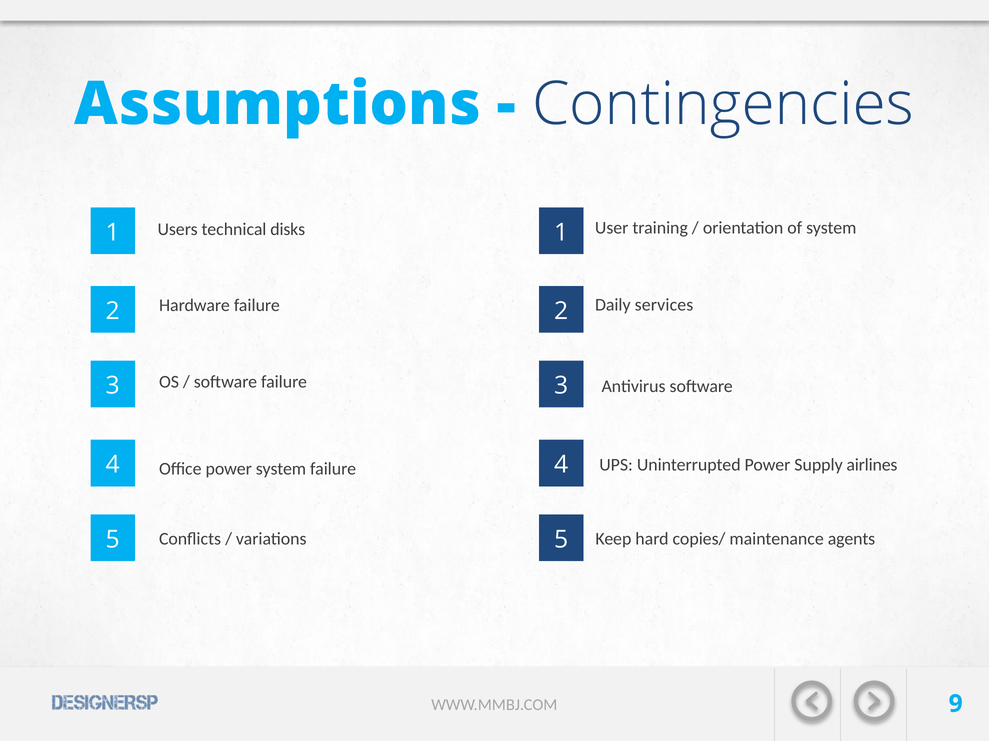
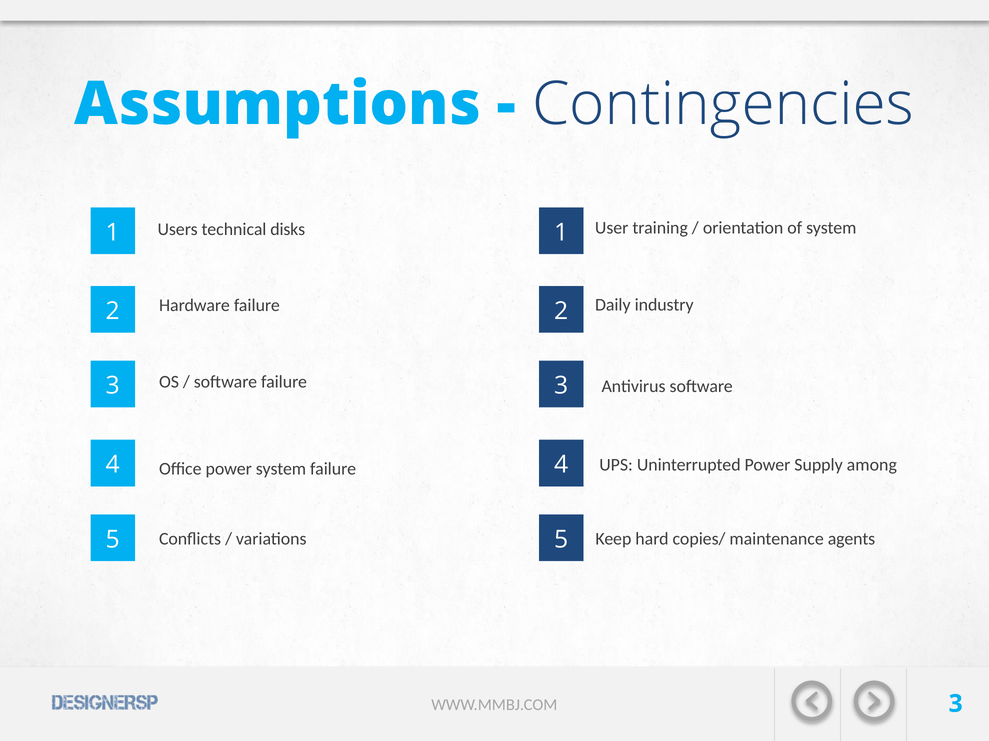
services: services -> industry (664, 305)
airlines: airlines -> among (872, 465)
WWW.MMBJ.COM 9: 9 -> 3 (956, 704)
